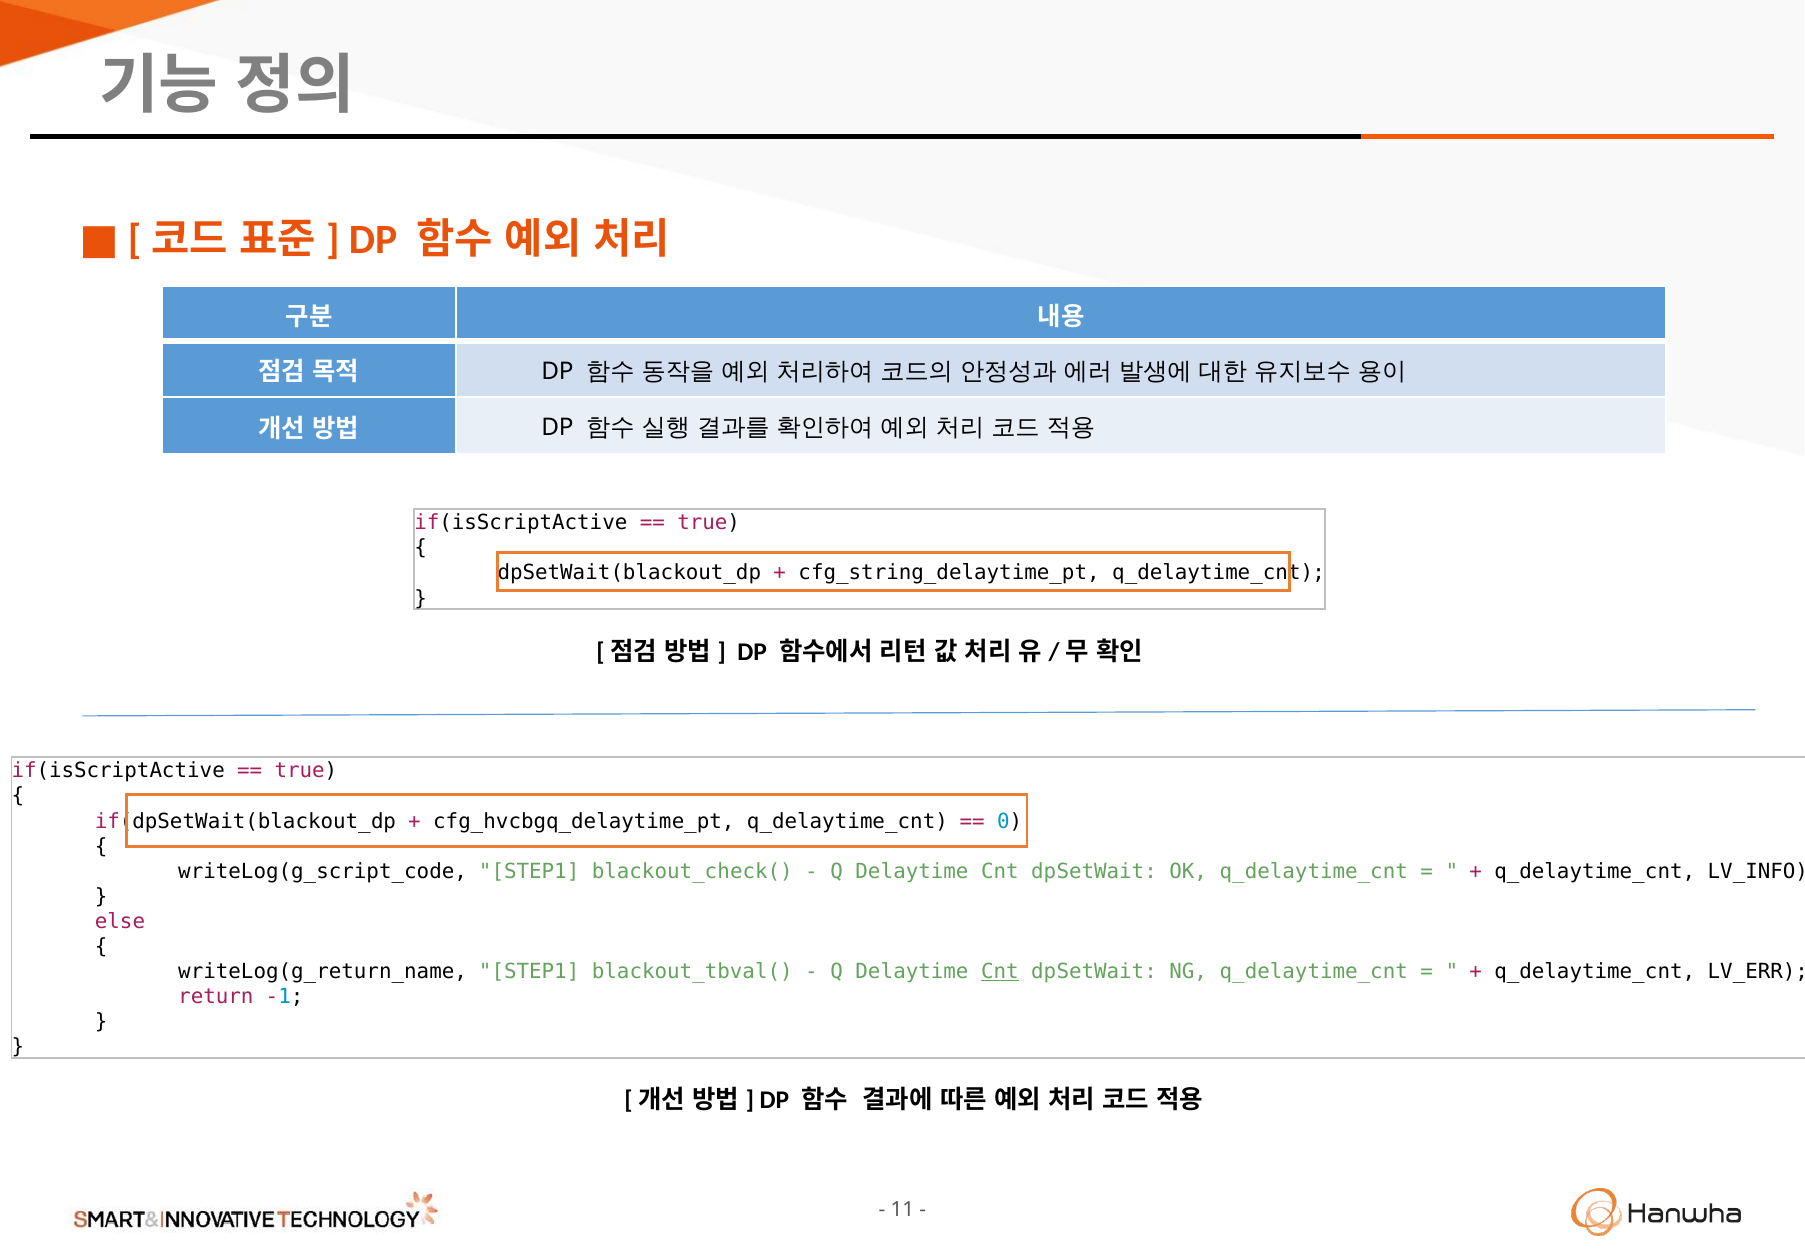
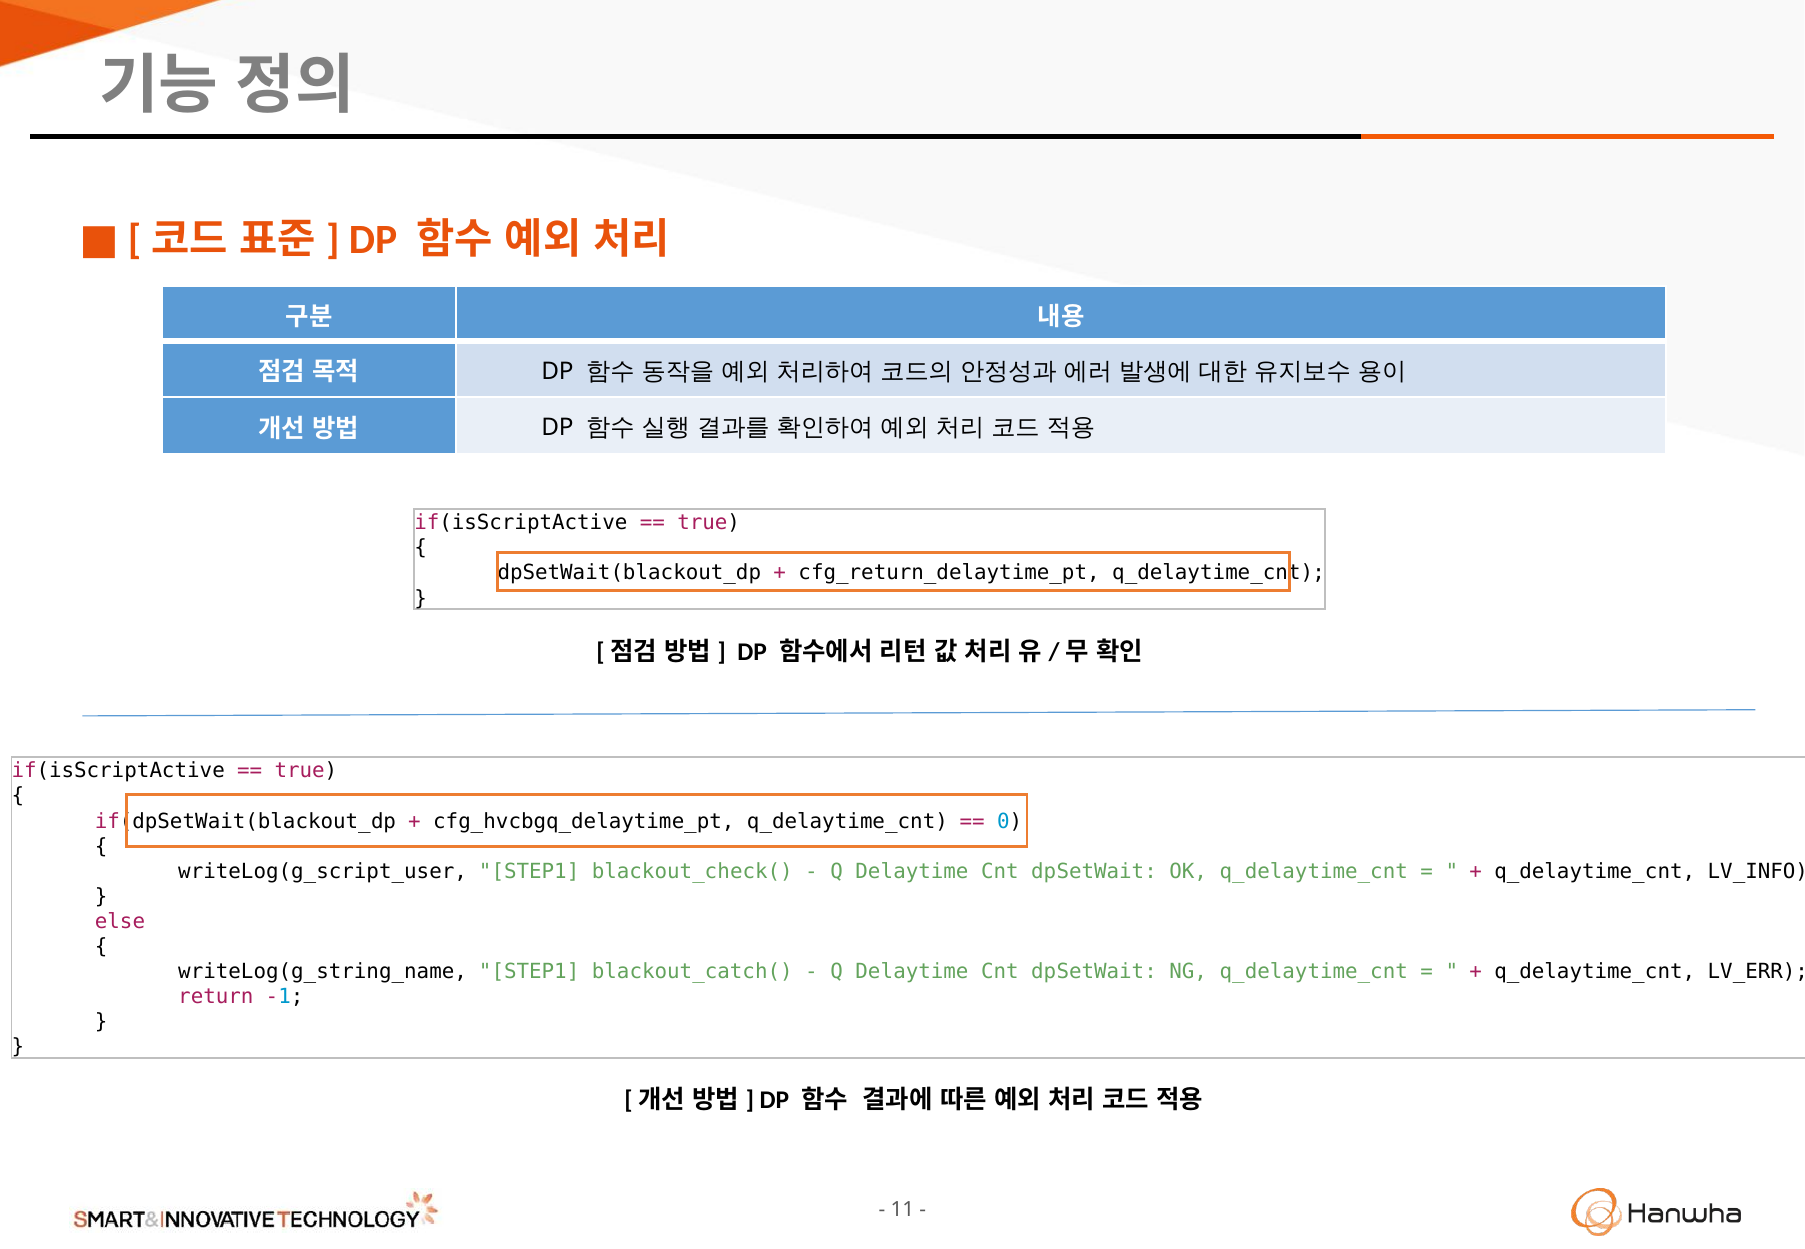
cfg_string_delaytime_pt: cfg_string_delaytime_pt -> cfg_return_delaytime_pt (949, 573)
writeLog(g_script_code: writeLog(g_script_code -> writeLog(g_script_user (323, 872)
writeLog(g_return_name: writeLog(g_return_name -> writeLog(g_string_name (323, 972)
blackout_tbval(: blackout_tbval( -> blackout_catch( (692, 972)
Cnt underline: present -> none (1000, 972)
